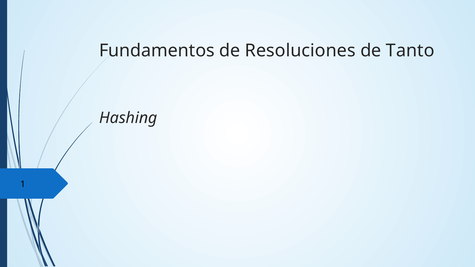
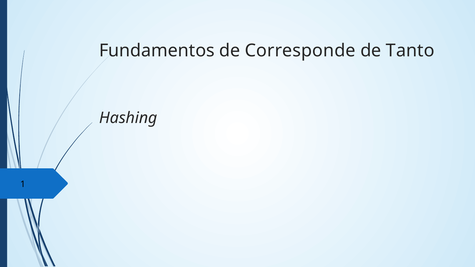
Resoluciones: Resoluciones -> Corresponde (300, 51)
